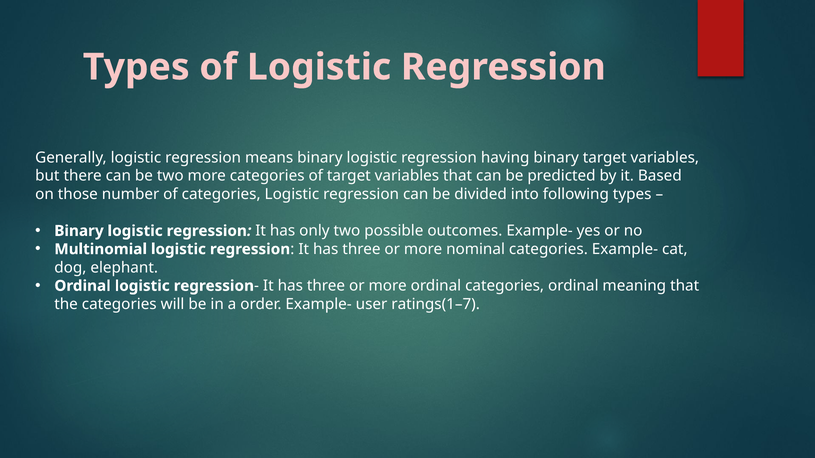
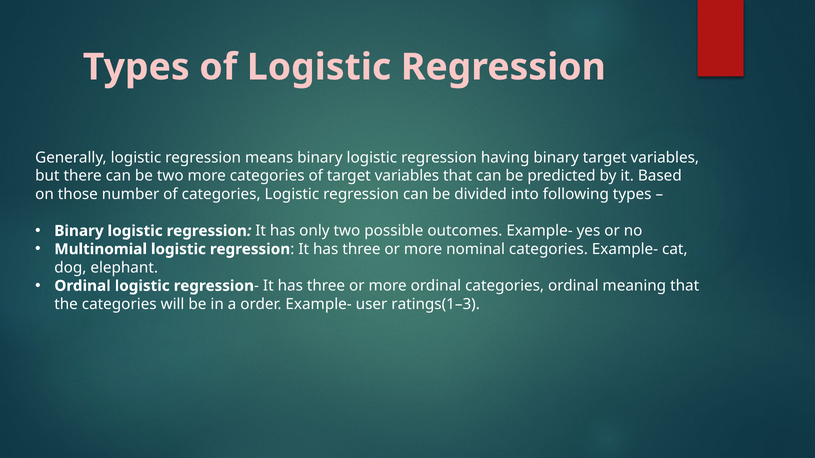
ratings(1–7: ratings(1–7 -> ratings(1–3 (436, 304)
